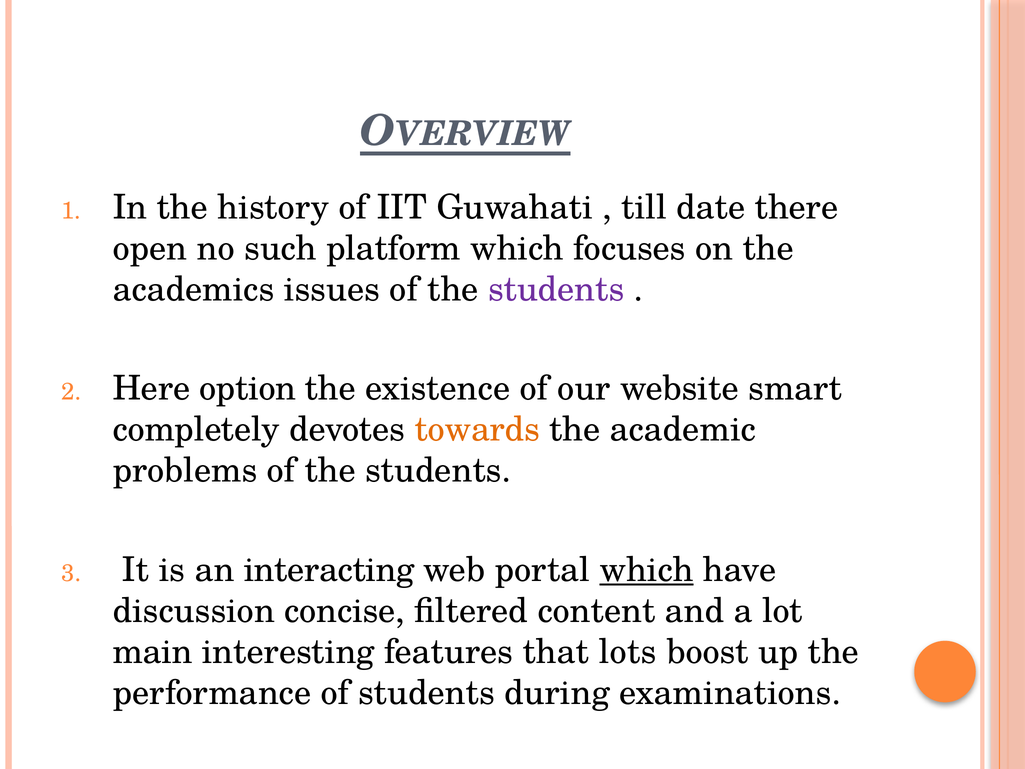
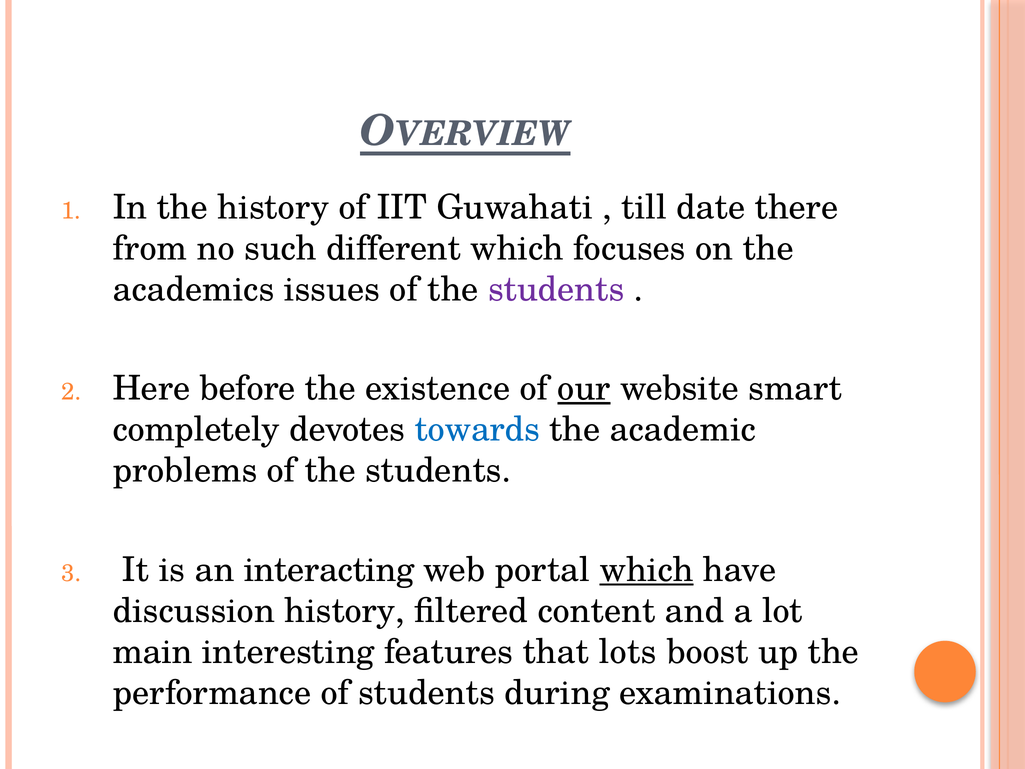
open: open -> from (150, 248)
platform: platform -> different (393, 248)
option: option -> before (248, 388)
our underline: none -> present (584, 388)
towards colour: orange -> blue (477, 429)
discussion concise: concise -> history (345, 611)
